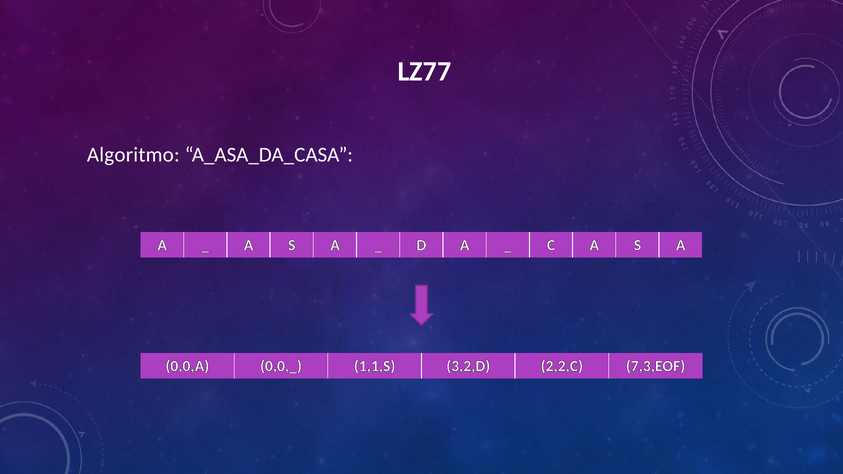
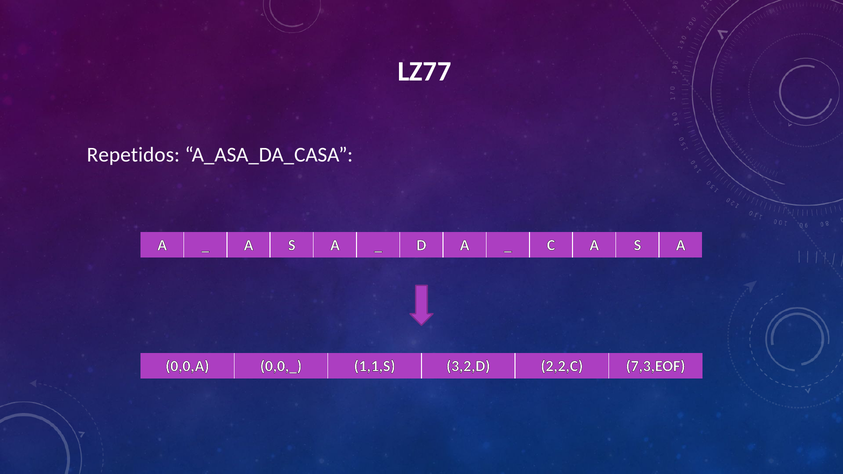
Algoritmo: Algoritmo -> Repetidos (133, 155)
